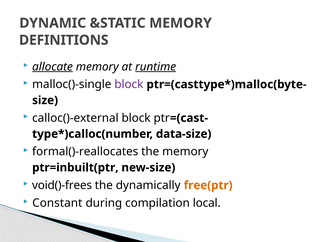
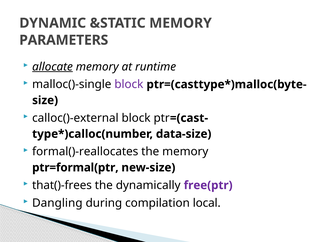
DEFINITIONS: DEFINITIONS -> PARAMETERS (64, 40)
runtime underline: present -> none (156, 67)
ptr=inbuilt(ptr: ptr=inbuilt(ptr -> ptr=formal(ptr (75, 167)
void()-frees: void()-frees -> that()-frees (62, 185)
free(ptr colour: orange -> purple (208, 185)
Constant: Constant -> Dangling (57, 203)
